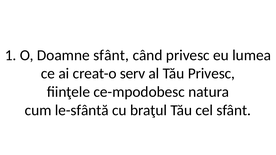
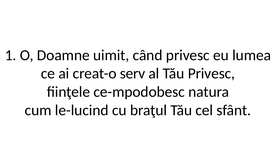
Doamne sfânt: sfânt -> uimit (111, 55)
le-sfântă: le-sfântă -> le-lucind (82, 110)
